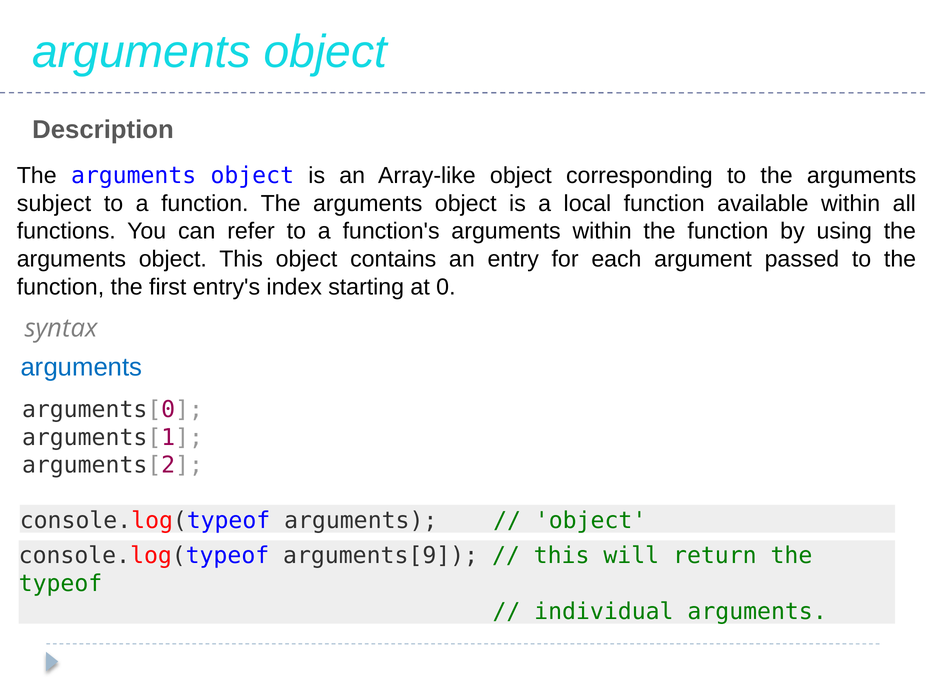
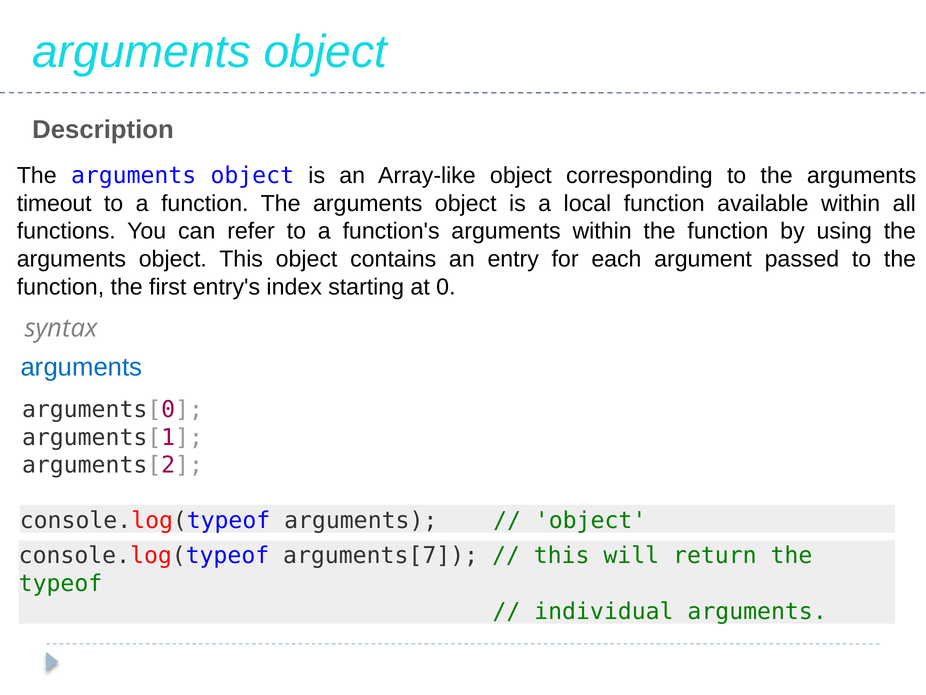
subject: subject -> timeout (54, 203)
arguments[9: arguments[9 -> arguments[7 (381, 555)
